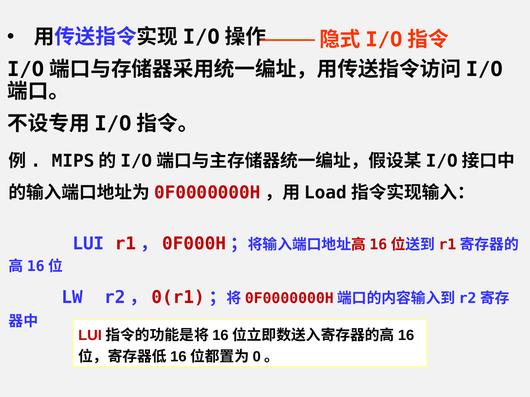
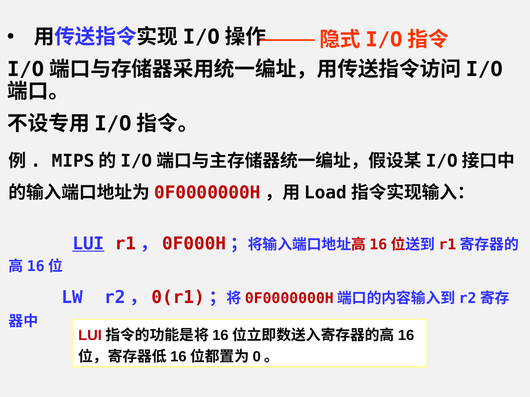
LUI underline: none -> present (88, 244)
